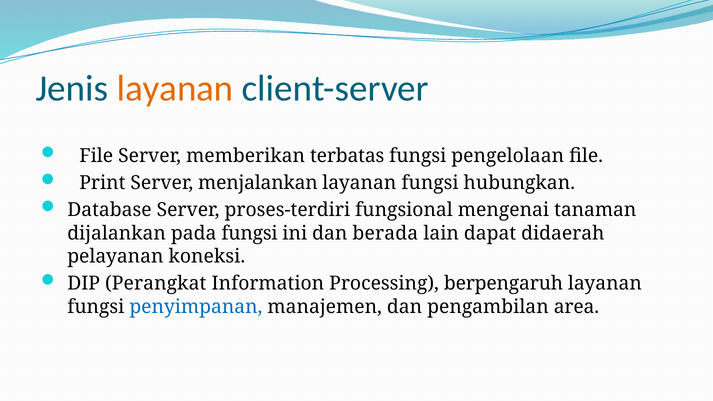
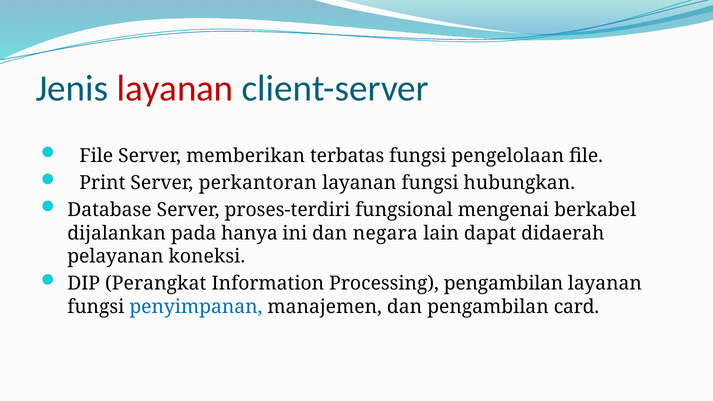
layanan colour: orange -> red (175, 88)
menjalankan: menjalankan -> perkantoran (258, 183)
tanaman: tanaman -> berkabel (595, 210)
pada fungsi: fungsi -> hanya (250, 233)
berada: berada -> negara (385, 233)
Processing berpengaruh: berpengaruh -> pengambilan (504, 284)
area: area -> card (576, 307)
